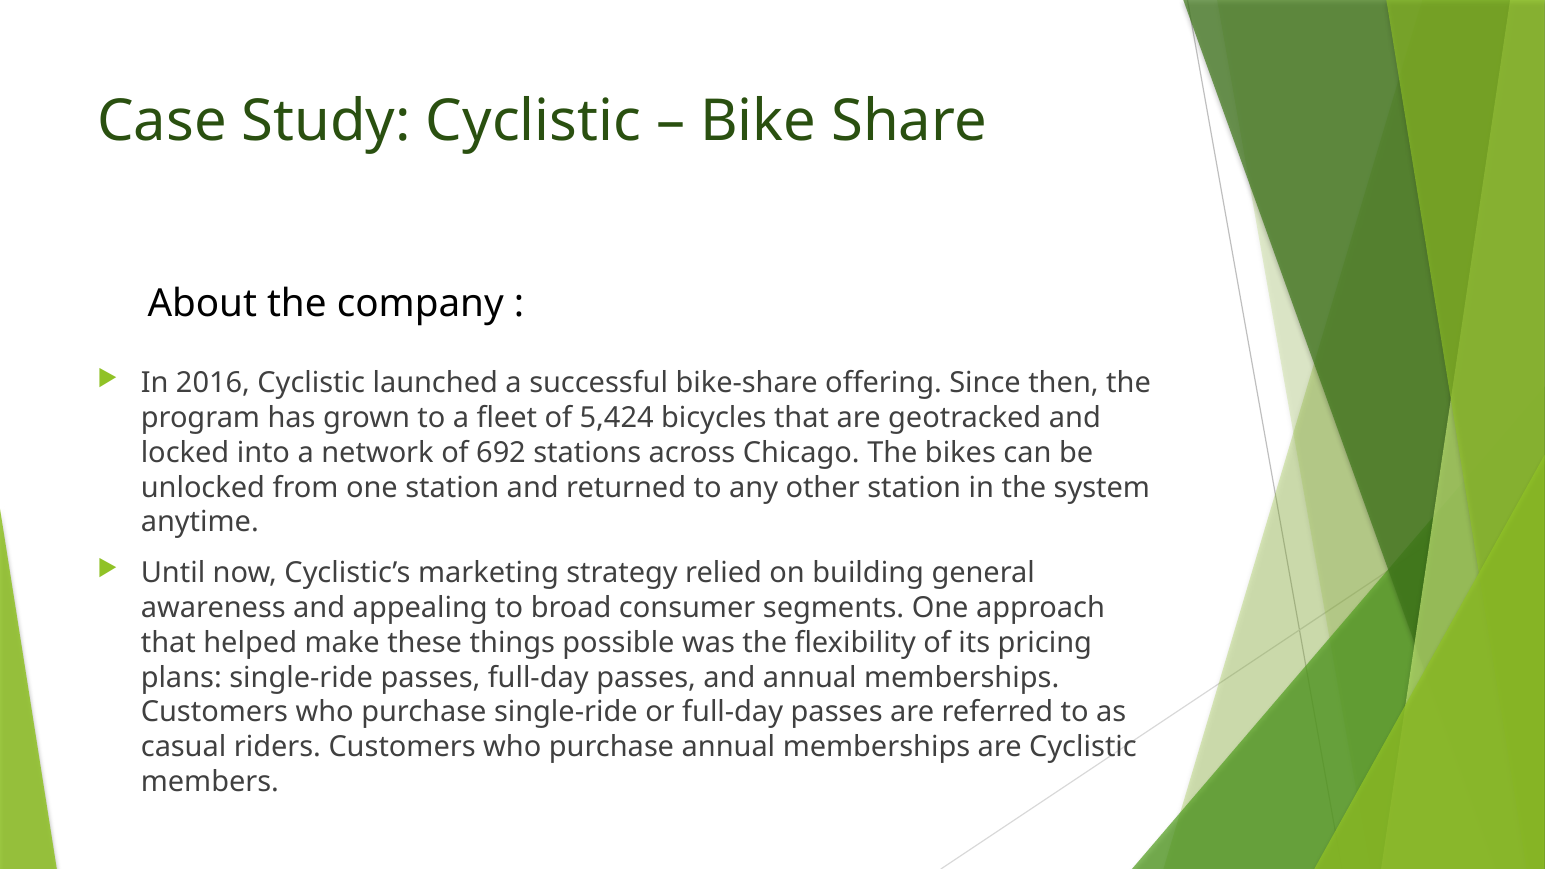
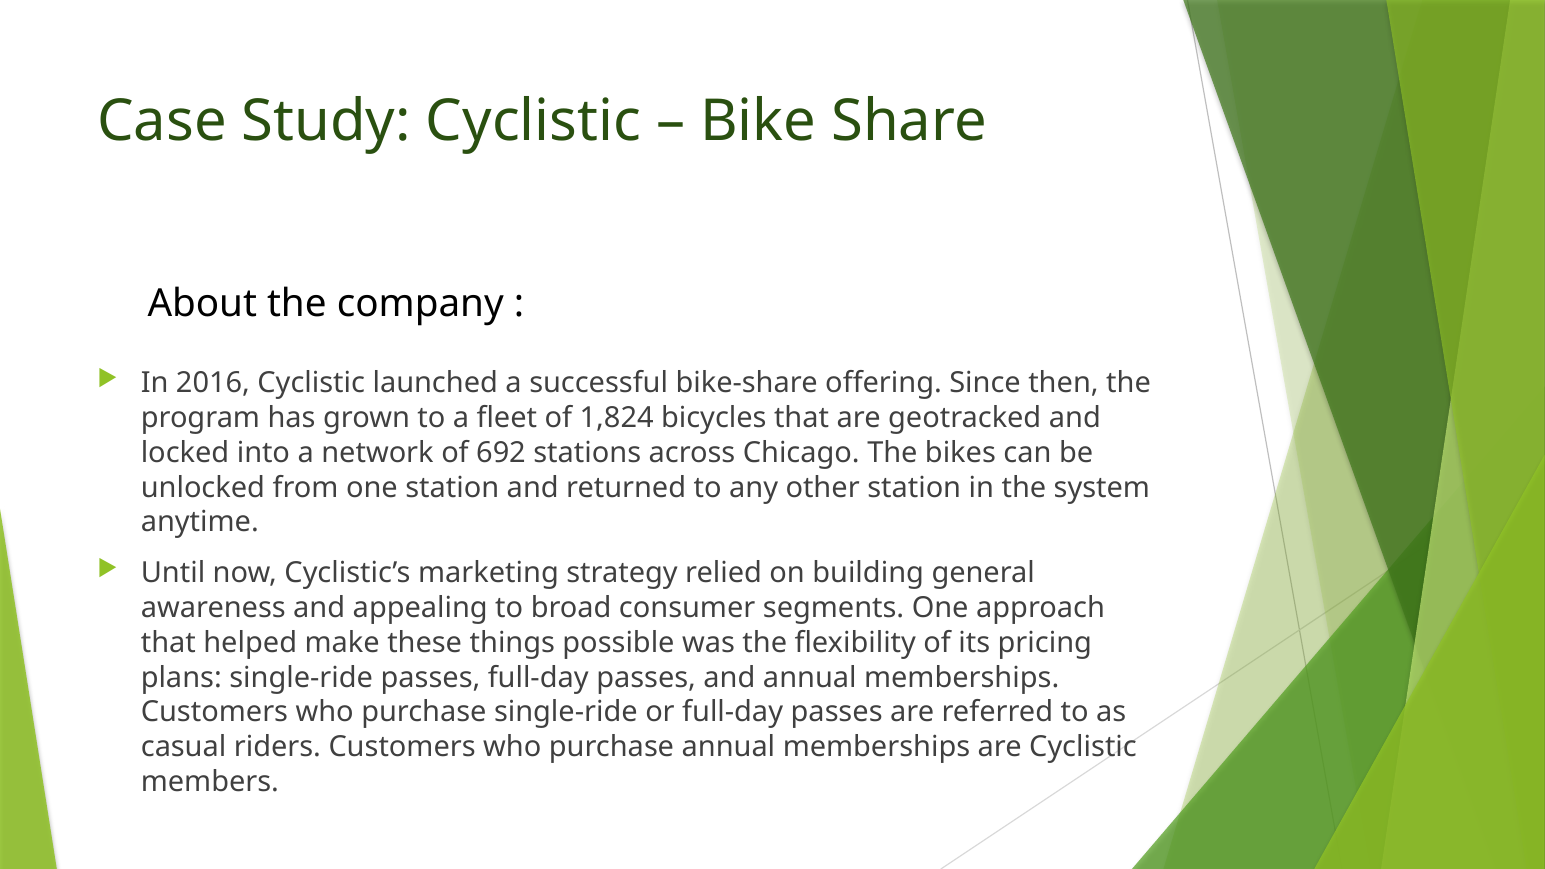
5,424: 5,424 -> 1,824 (617, 418)
